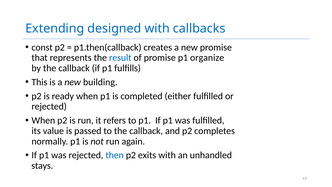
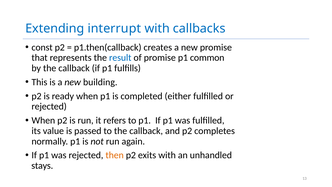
designed: designed -> interrupt (114, 29)
organize: organize -> common (207, 58)
then colour: blue -> orange (115, 155)
